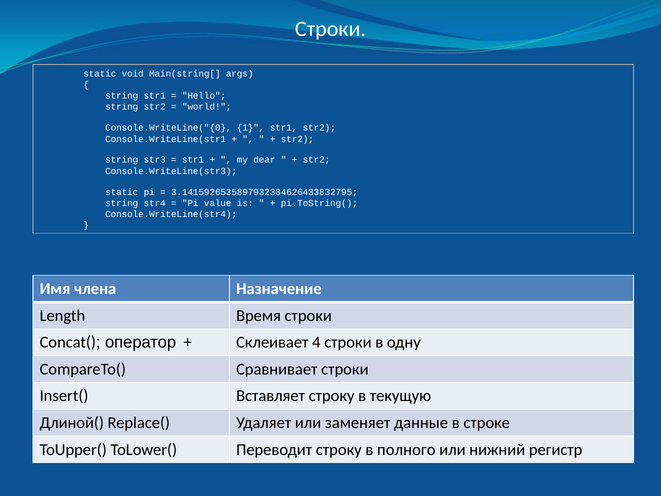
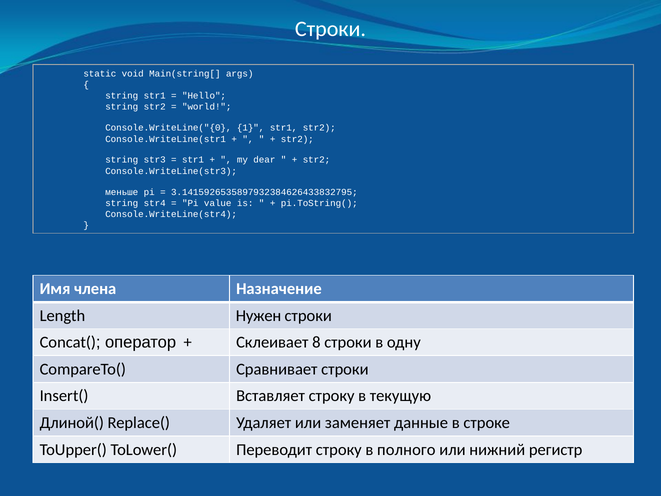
static: static -> меньше (122, 192)
Время: Время -> Нужен (259, 315)
4: 4 -> 8 (316, 342)
